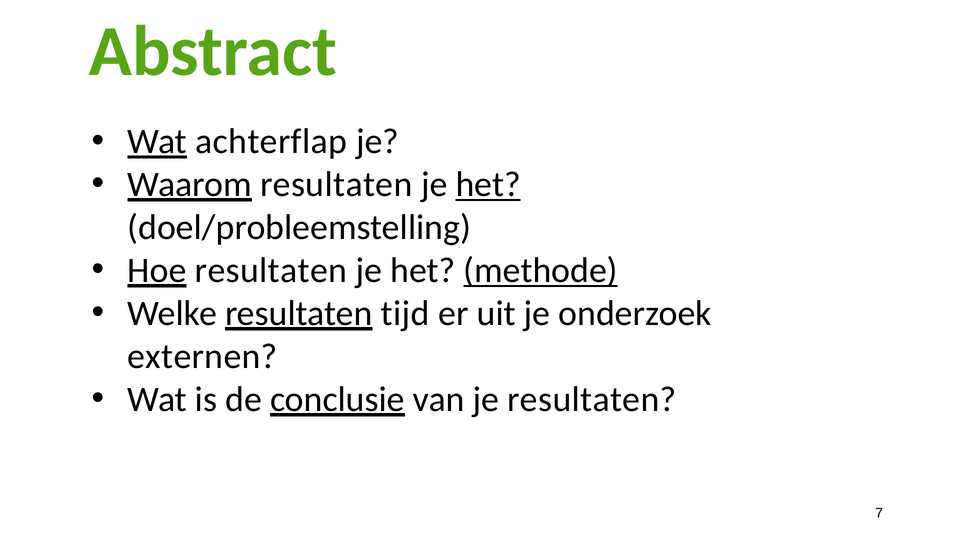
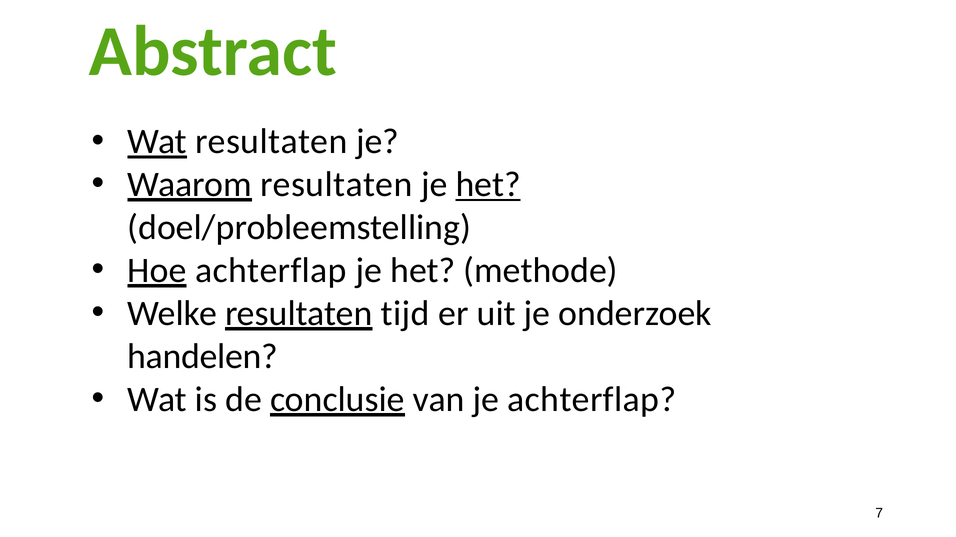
achterflap: achterflap -> resultaten (271, 142)
resultaten: resultaten -> achterflap (271, 271)
methode underline: present -> none (541, 271)
externen: externen -> handelen (203, 357)
je resultaten: resultaten -> achterflap (592, 400)
